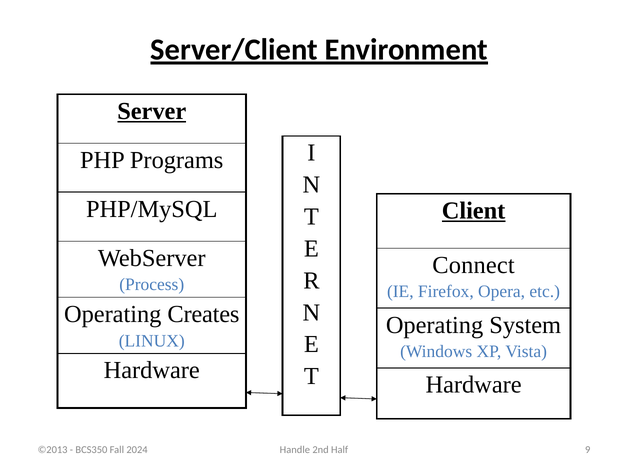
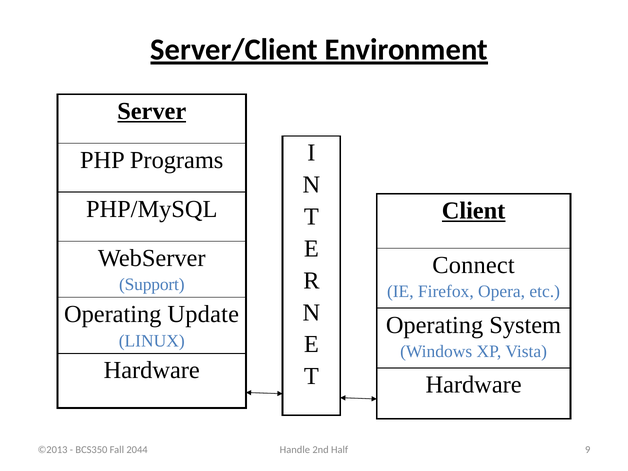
Process: Process -> Support (152, 285)
Creates: Creates -> Update (203, 314)
2024: 2024 -> 2044 (137, 450)
